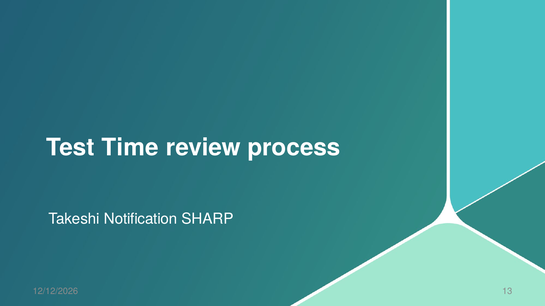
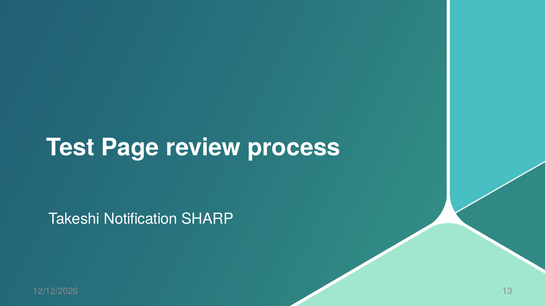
Time: Time -> Page (130, 148)
